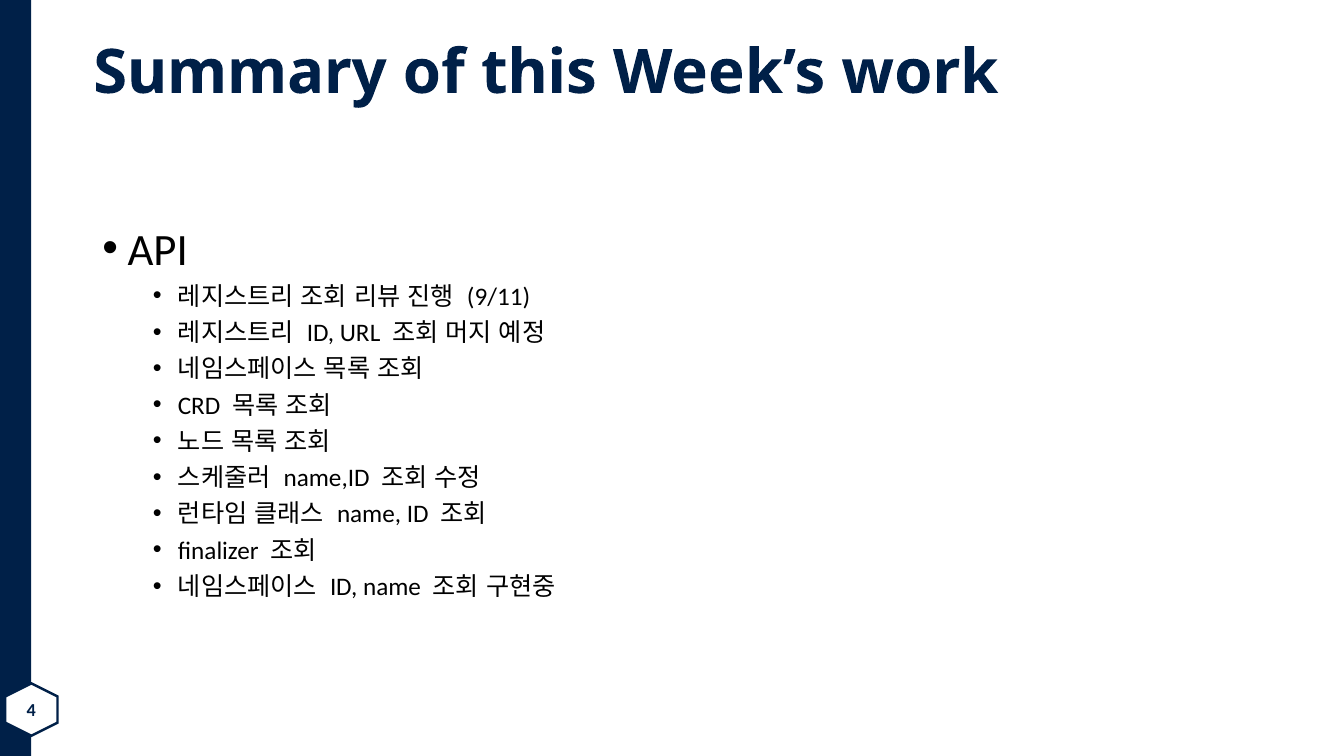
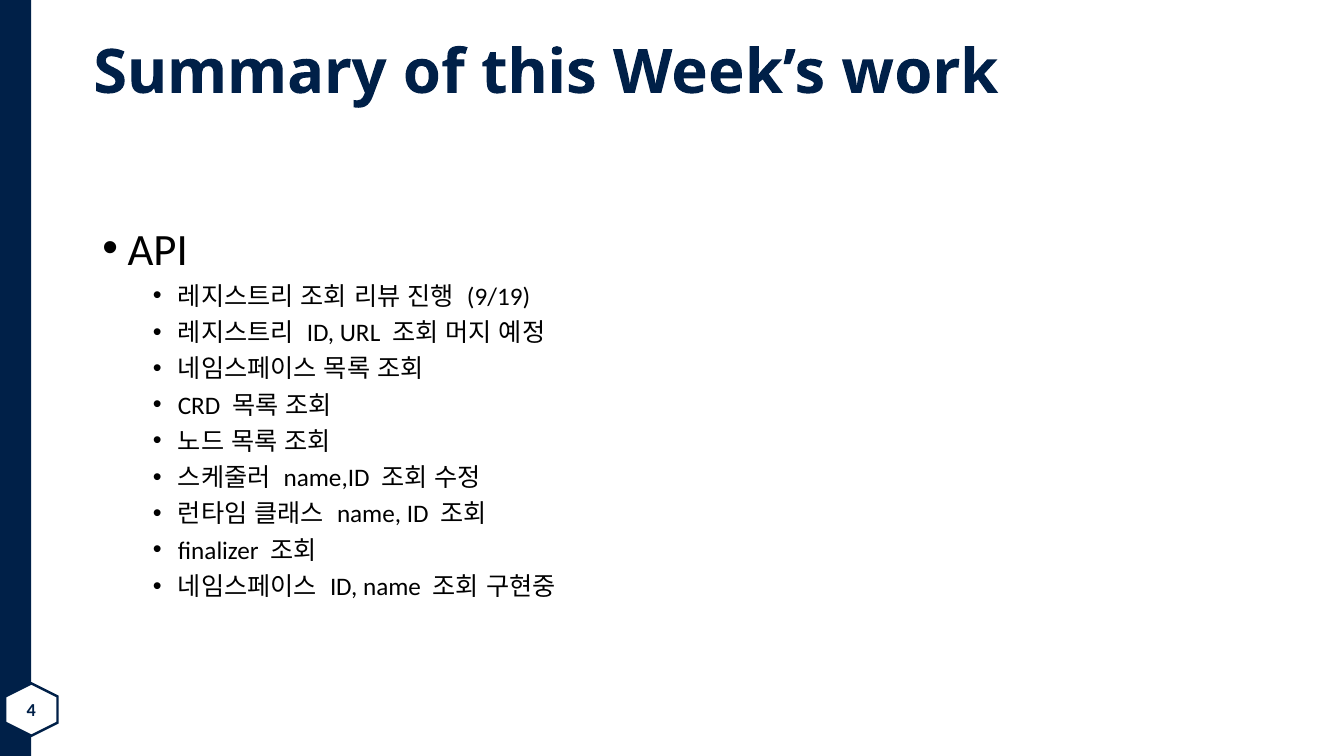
9/11: 9/11 -> 9/19 (499, 297)
